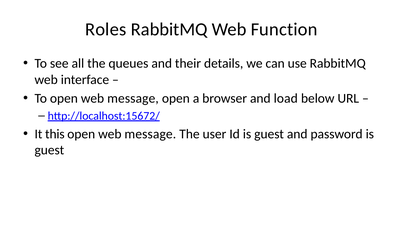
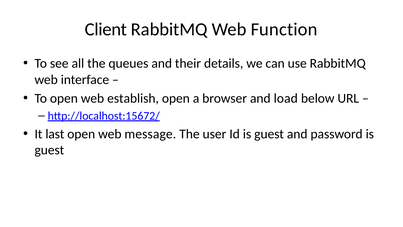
Roles: Roles -> Client (106, 29)
To open web message: message -> establish (133, 98)
this: this -> last (55, 134)
